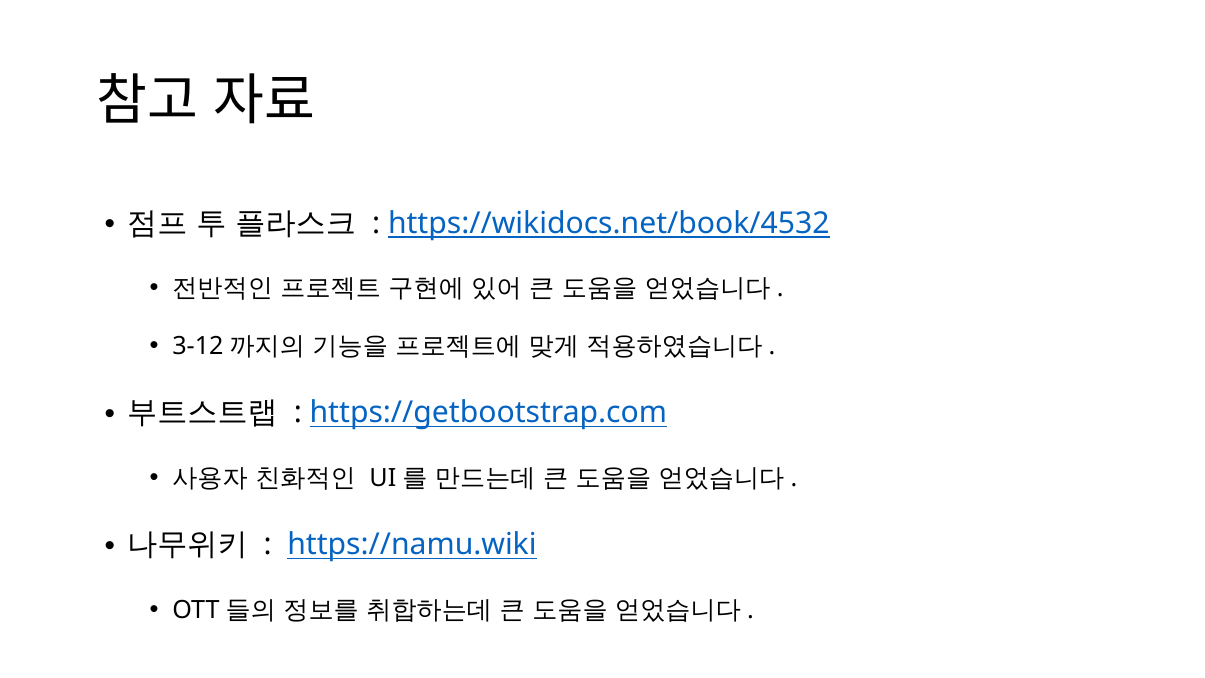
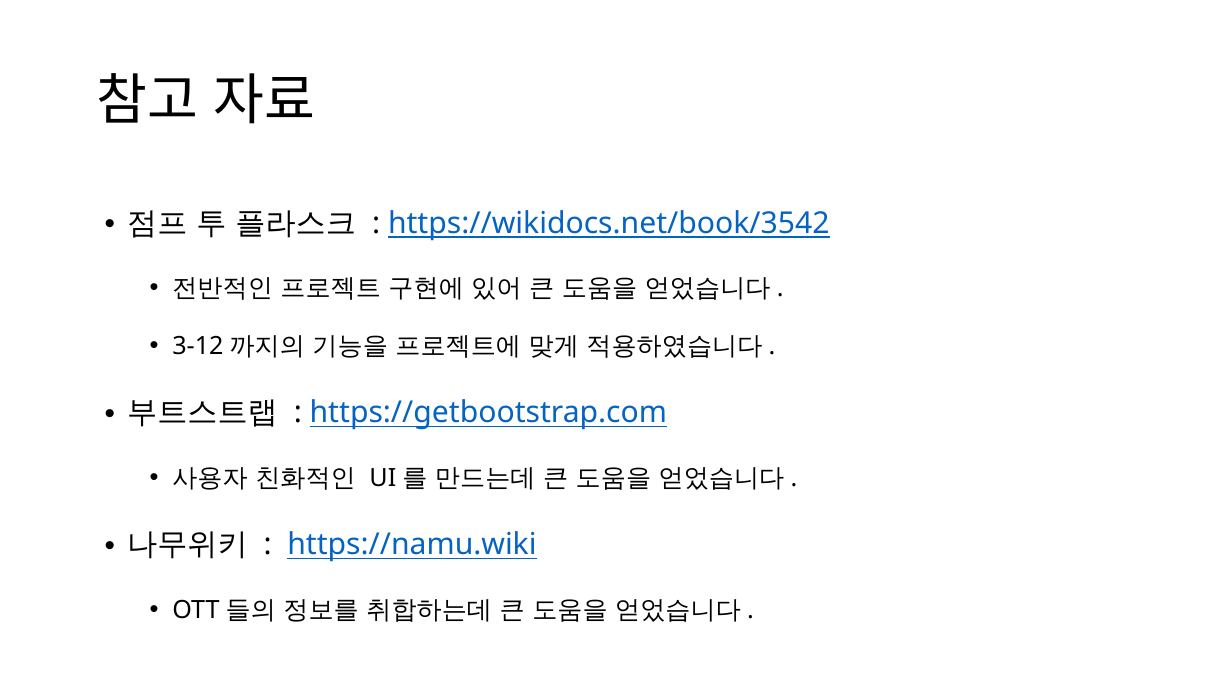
https://wikidocs.net/book/4532: https://wikidocs.net/book/4532 -> https://wikidocs.net/book/3542 (609, 223)
